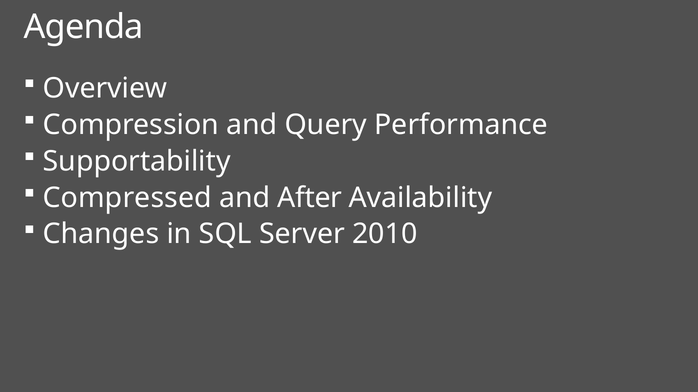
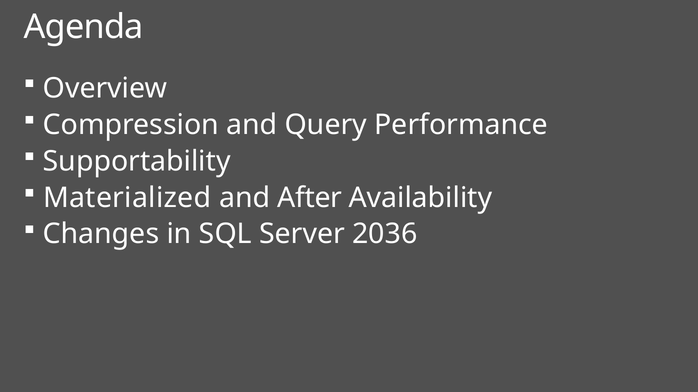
Compressed: Compressed -> Materialized (127, 198)
2010: 2010 -> 2036 (385, 234)
